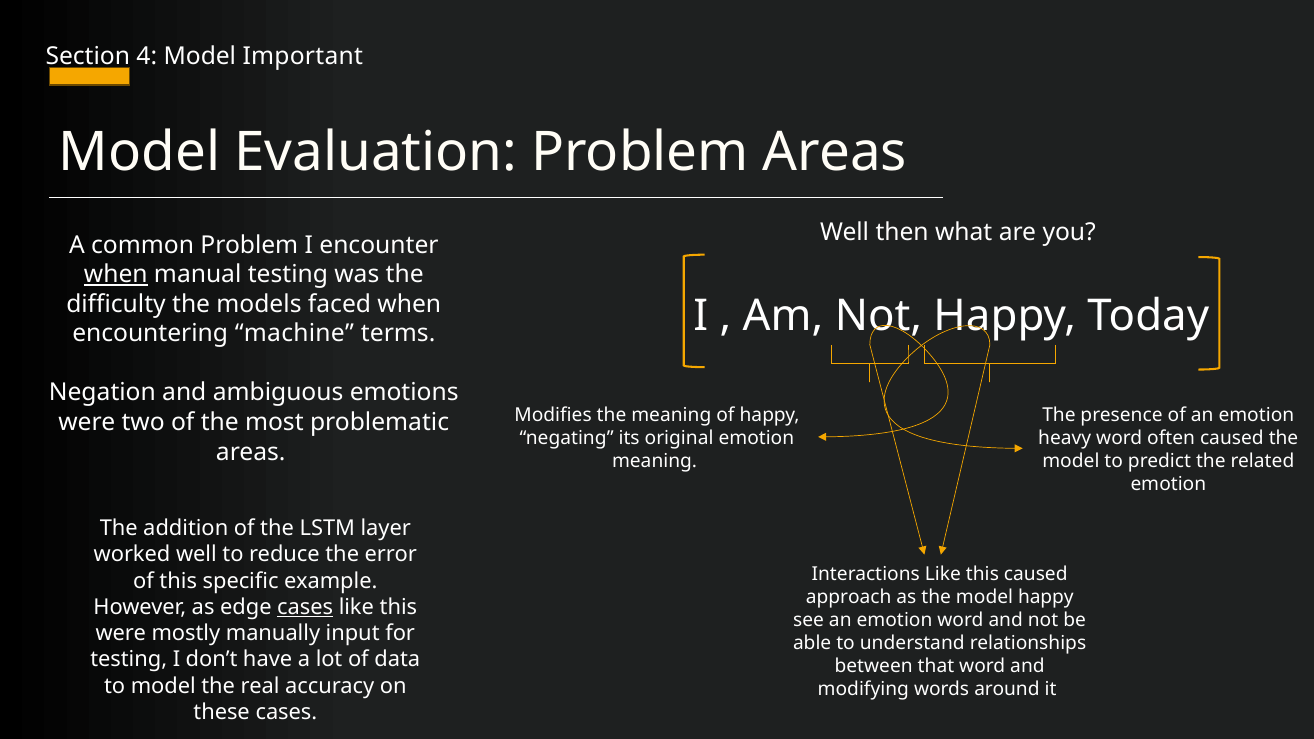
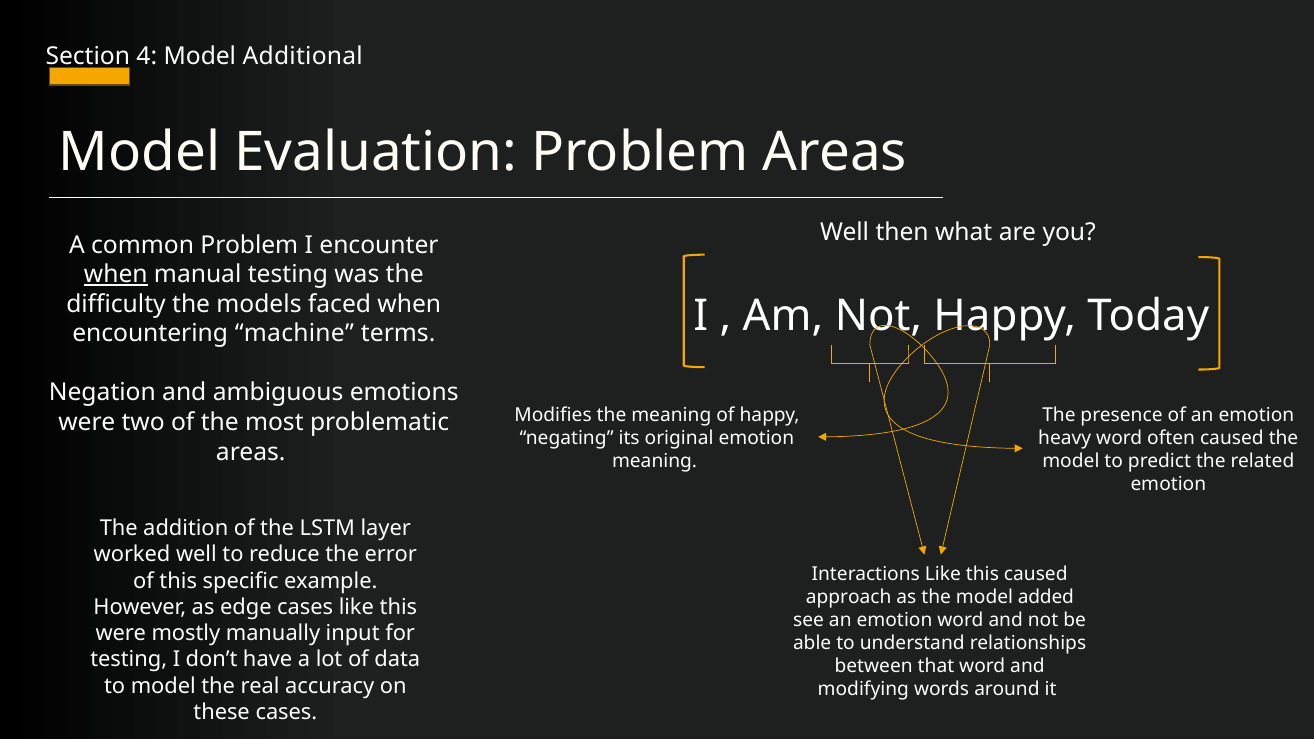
Important: Important -> Additional (303, 56)
model happy: happy -> added (1046, 597)
cases underline: present -> none (305, 607)
